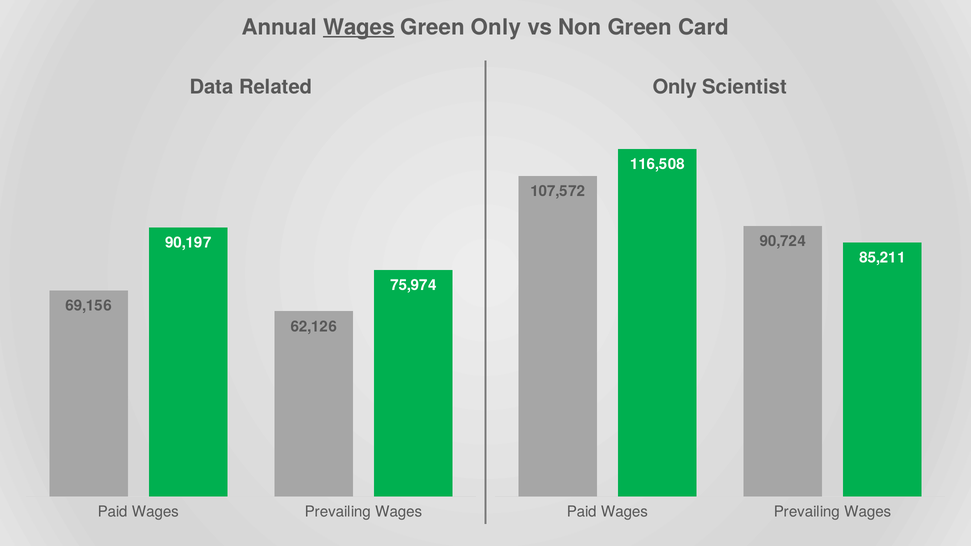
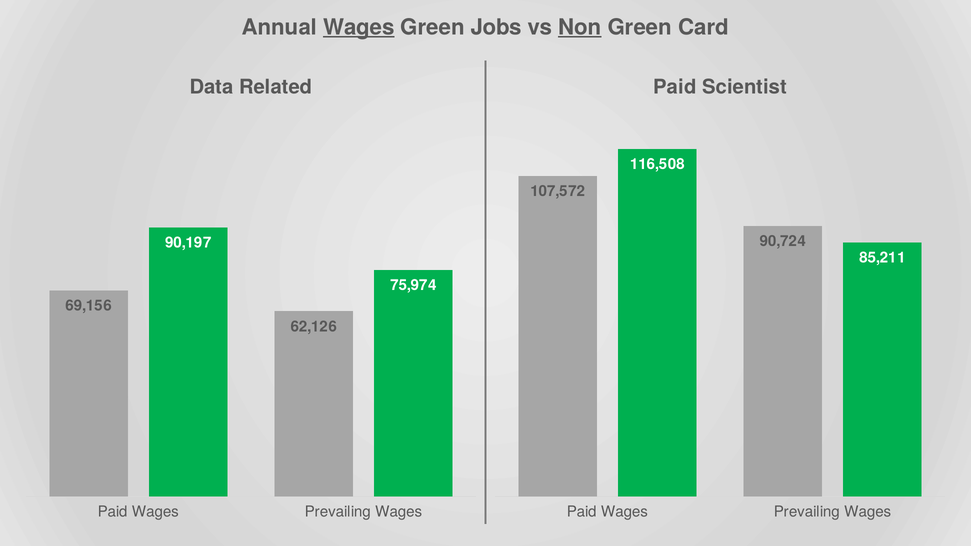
Green Only: Only -> Jobs (496, 27)
Non underline: none -> present (580, 27)
Only: Only -> Paid (675, 87)
